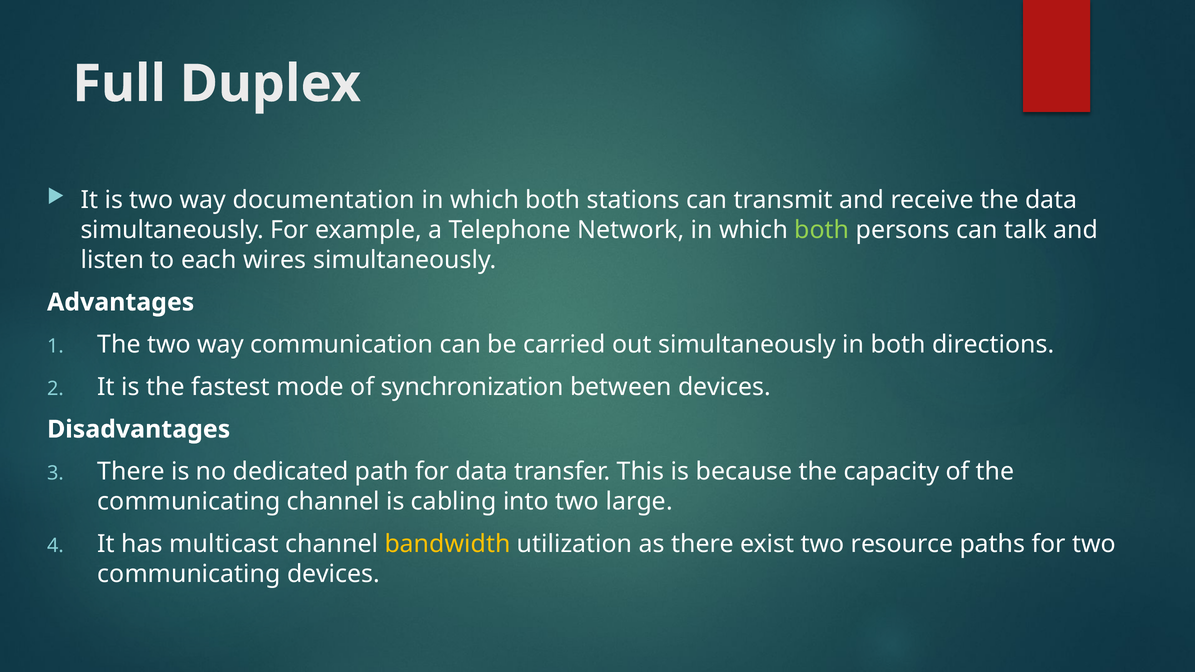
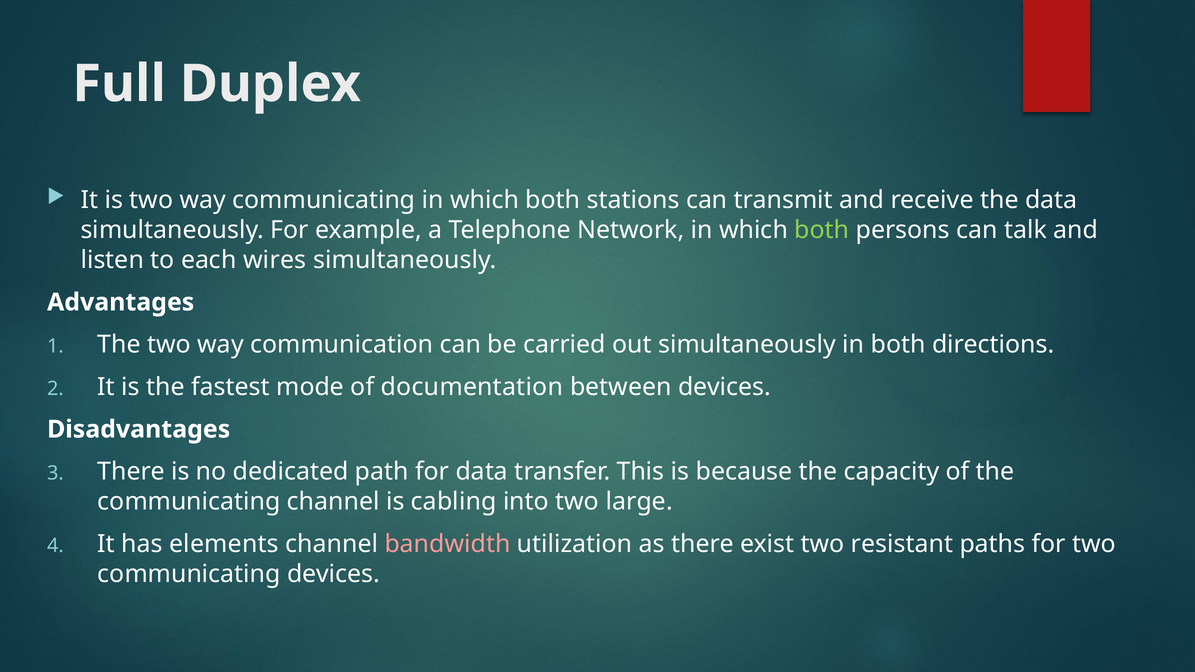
way documentation: documentation -> communicating (324, 200)
synchronization: synchronization -> documentation (472, 387)
multicast: multicast -> elements (224, 544)
bandwidth colour: yellow -> pink (447, 544)
resource: resource -> resistant (902, 544)
